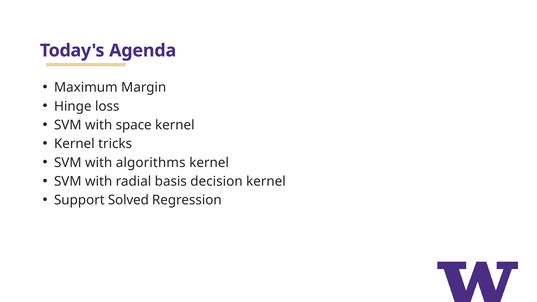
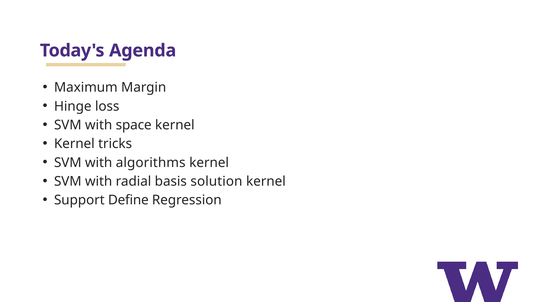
decision: decision -> solution (216, 181)
Solved: Solved -> Define (128, 200)
